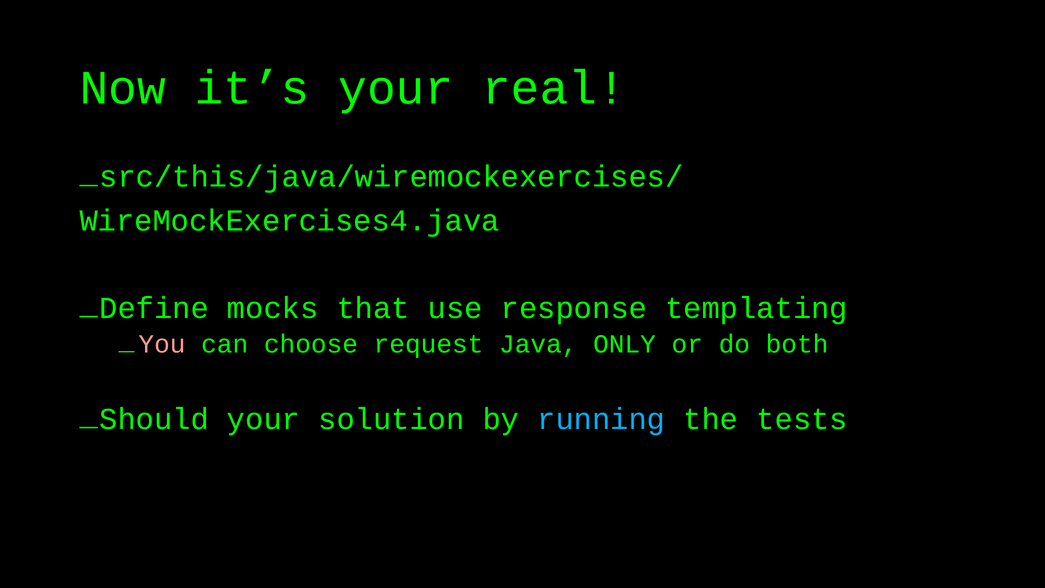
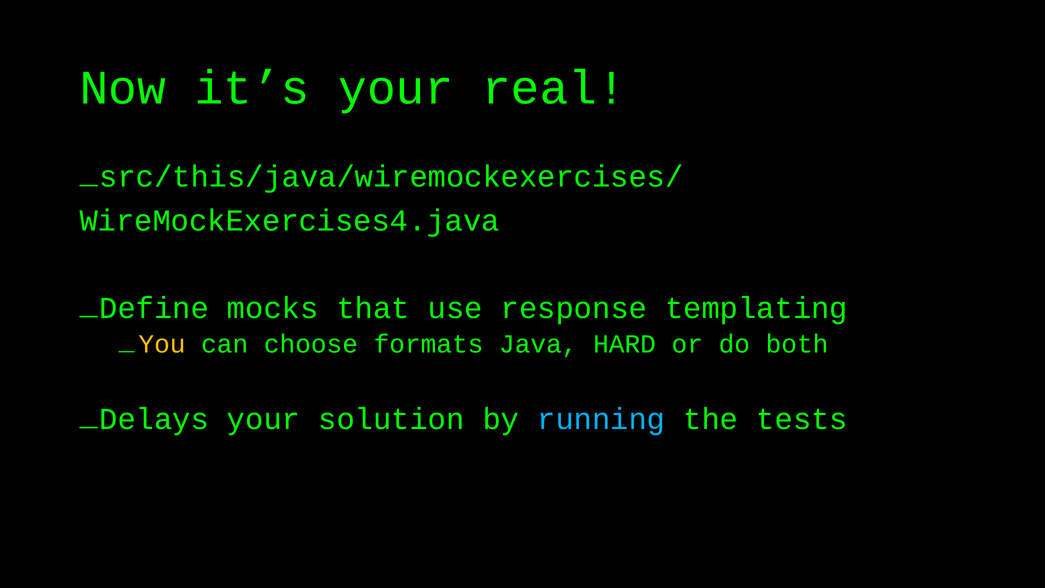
You colour: pink -> yellow (162, 344)
request: request -> formats (429, 344)
ONLY: ONLY -> HARD (625, 344)
Should: Should -> Delays (154, 419)
